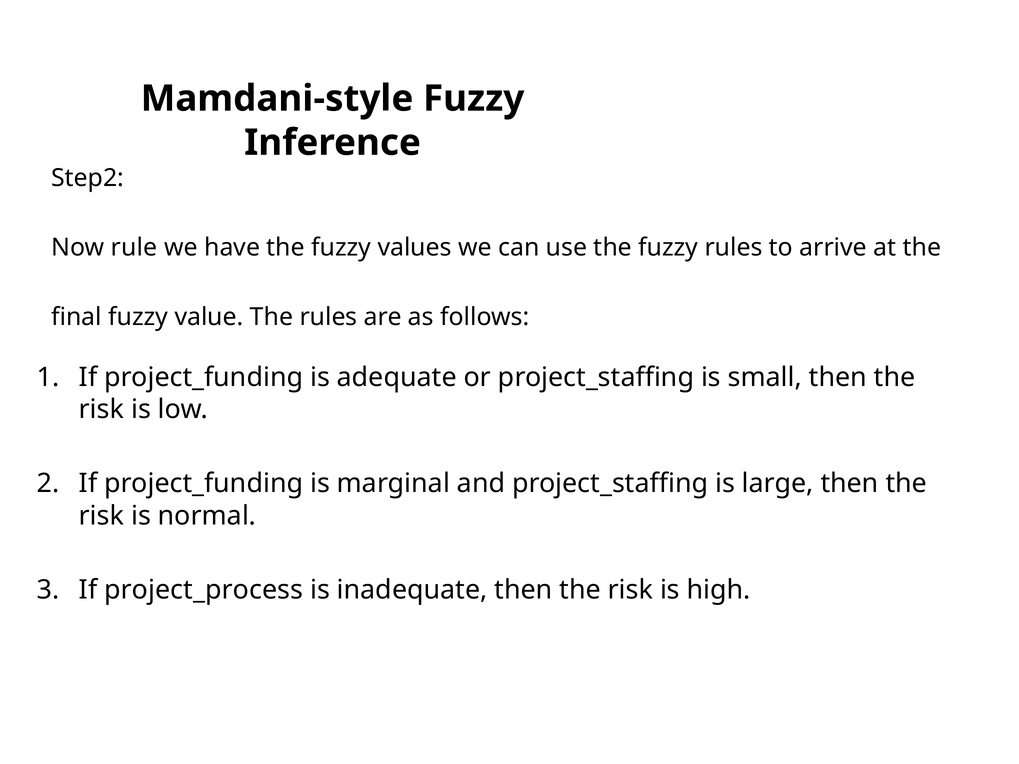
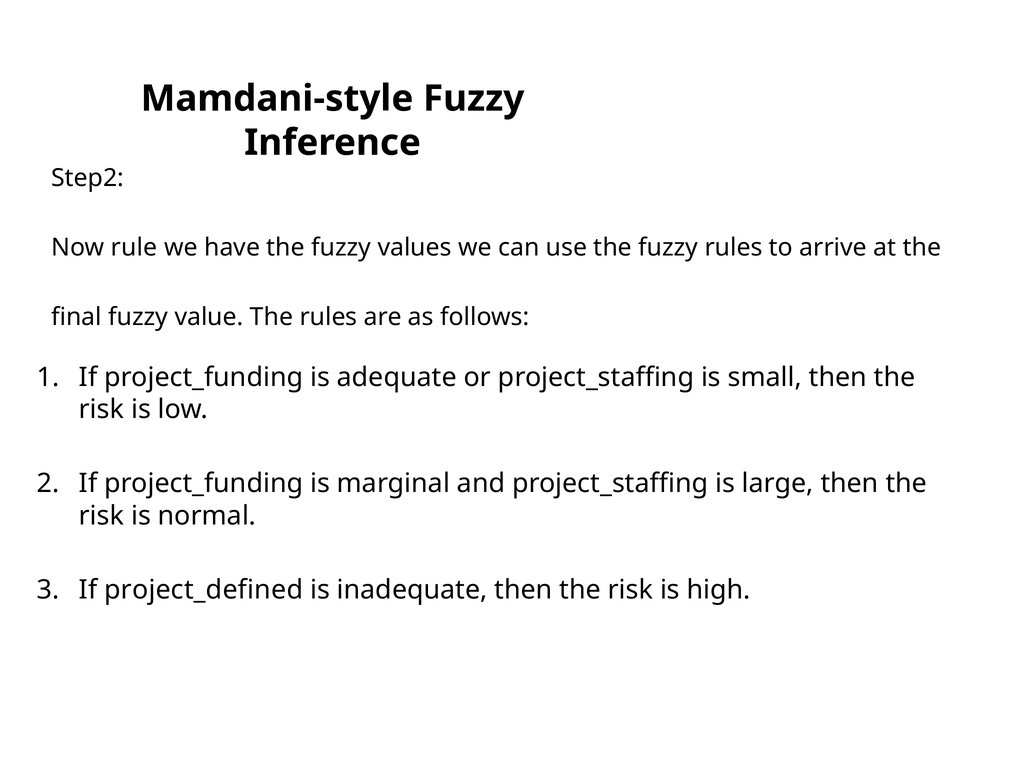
project_process: project_process -> project_defined (204, 590)
